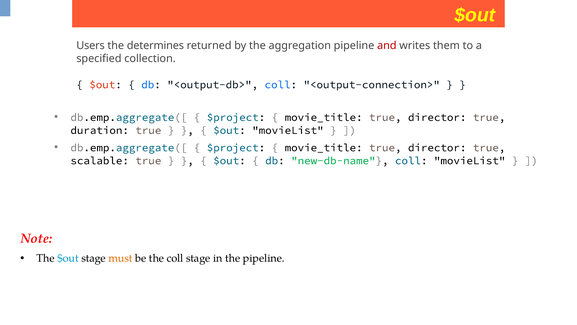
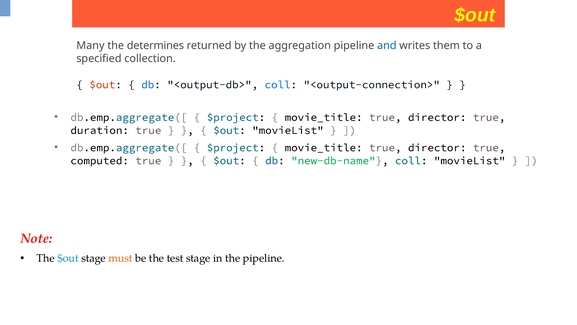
Users: Users -> Many (90, 45)
and colour: red -> blue (387, 45)
scalable: scalable -> computed (100, 160)
the coll: coll -> test (175, 258)
